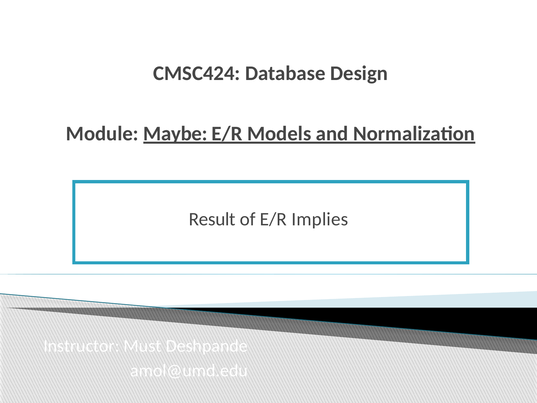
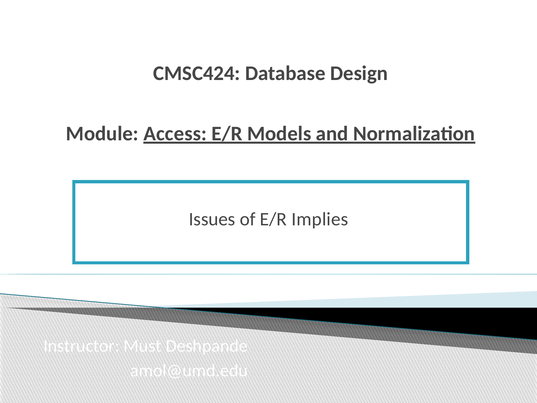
Maybe: Maybe -> Access (175, 134)
Result: Result -> Issues (212, 219)
